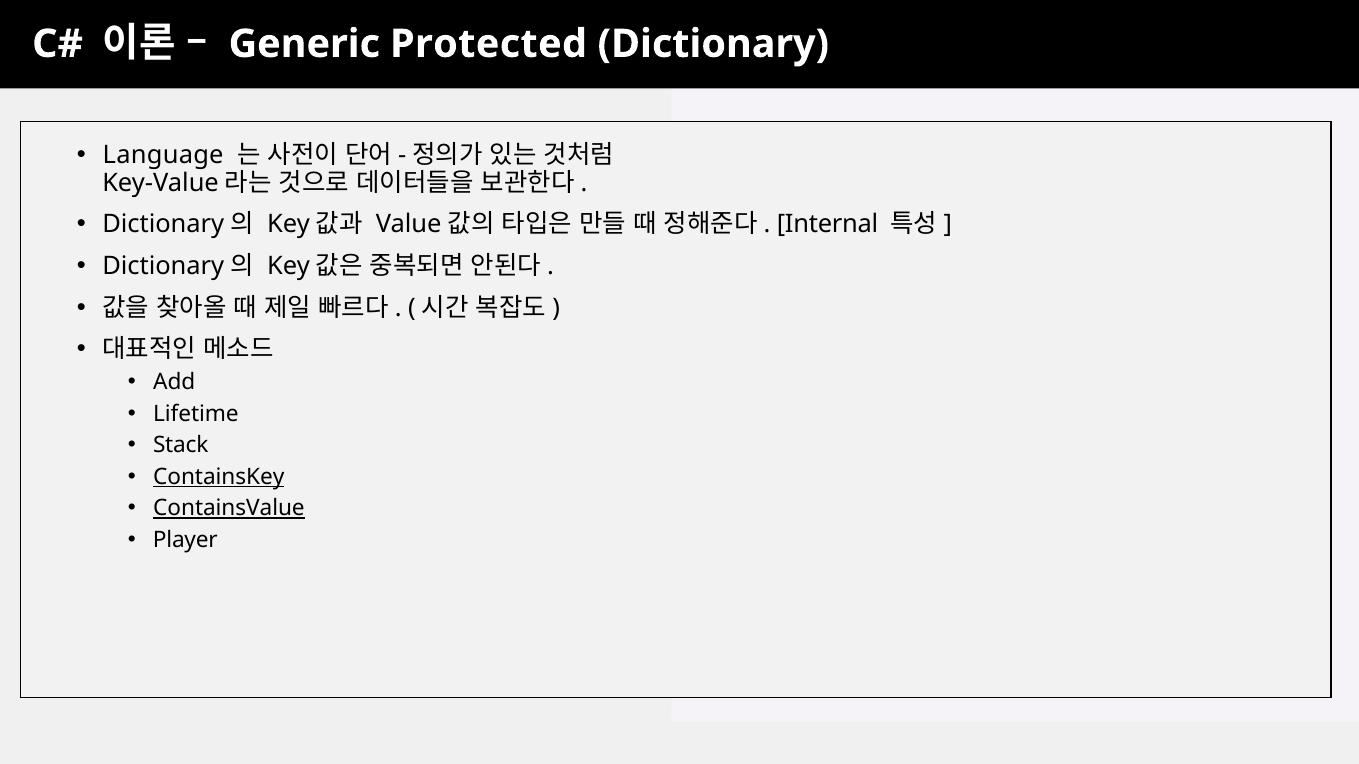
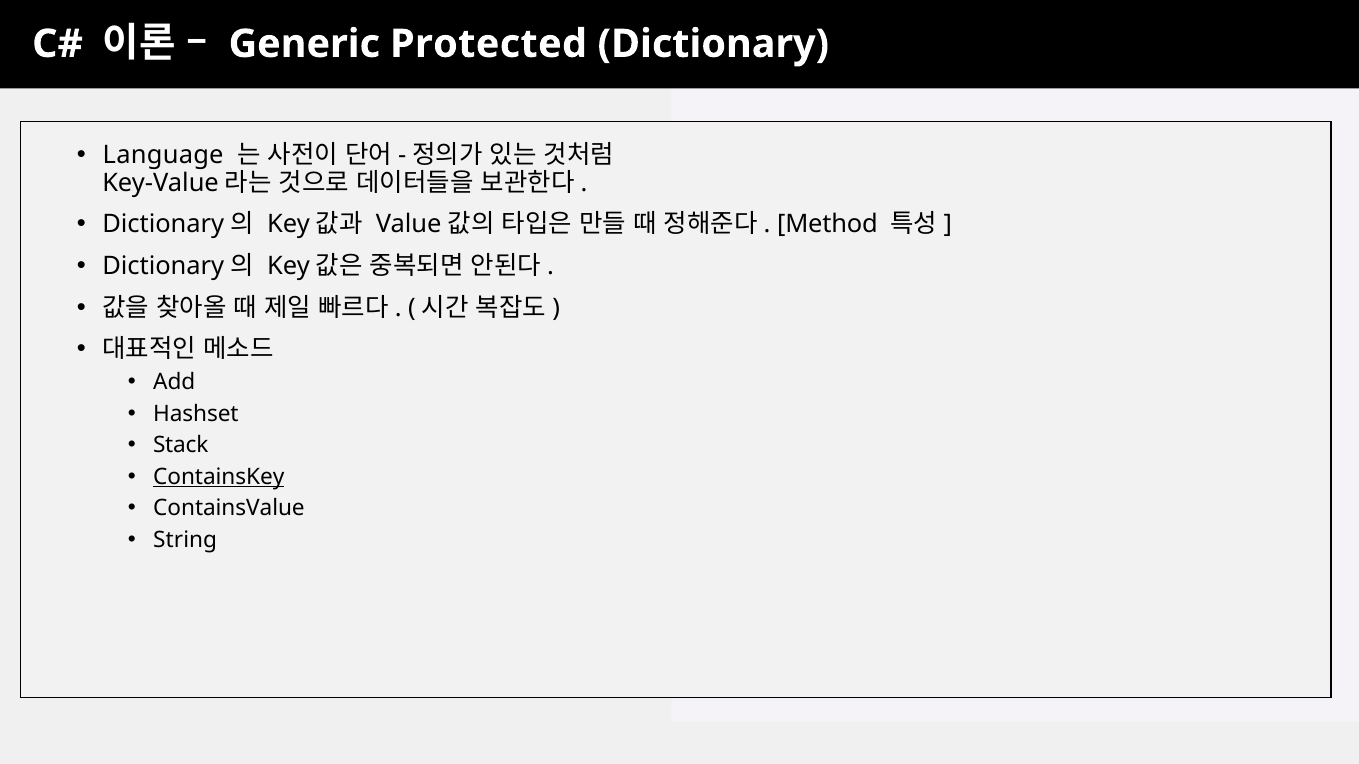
Internal: Internal -> Method (827, 224)
Lifetime: Lifetime -> Hashset (196, 414)
ContainsValue underline: present -> none (229, 509)
Player: Player -> String (185, 540)
